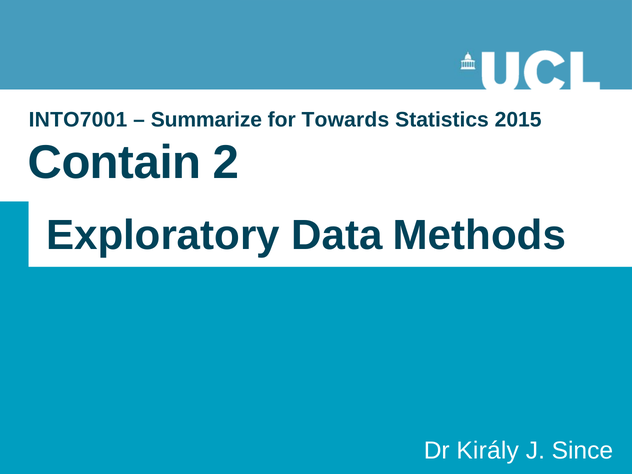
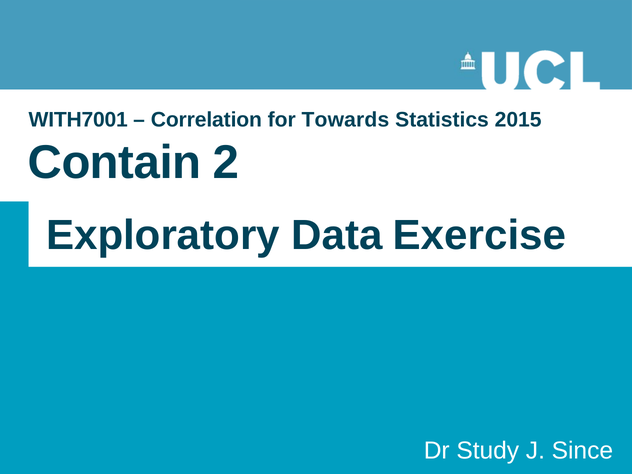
INTO7001: INTO7001 -> WITH7001 (78, 120)
Summarize: Summarize -> Correlation (206, 120)
Methods: Methods -> Exercise (479, 235)
Király: Király -> Study (488, 451)
